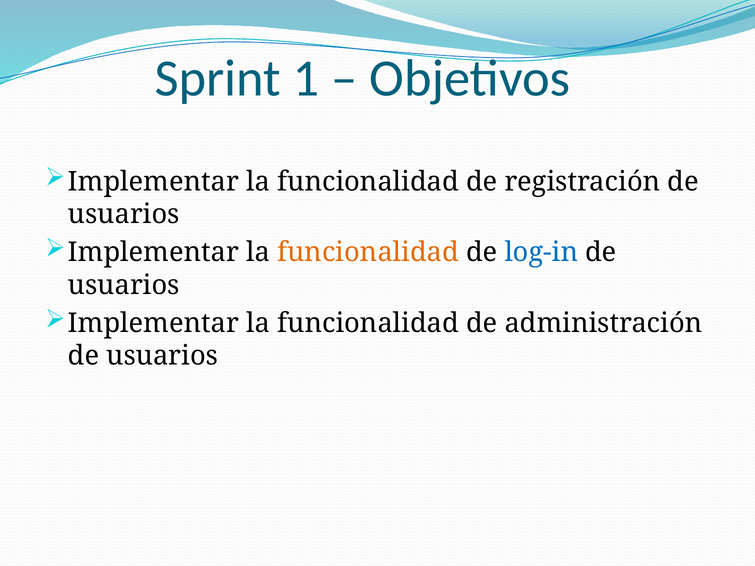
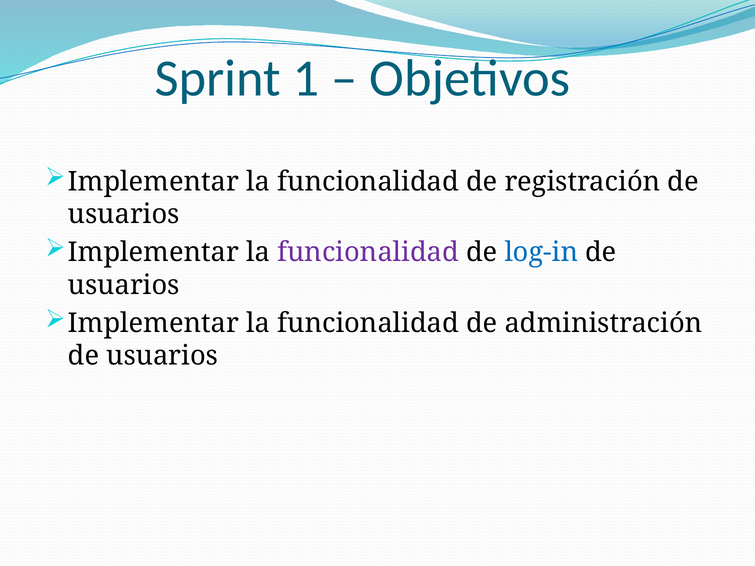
funcionalidad colour: orange -> purple (368, 253)
